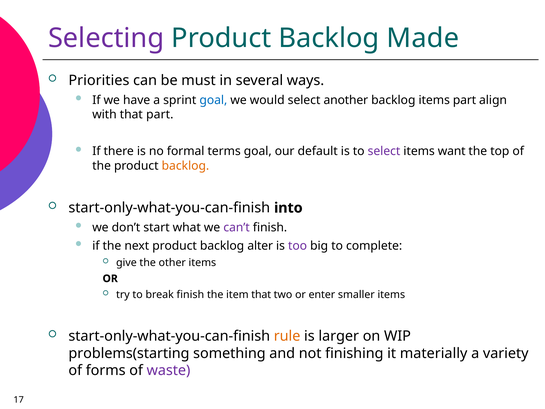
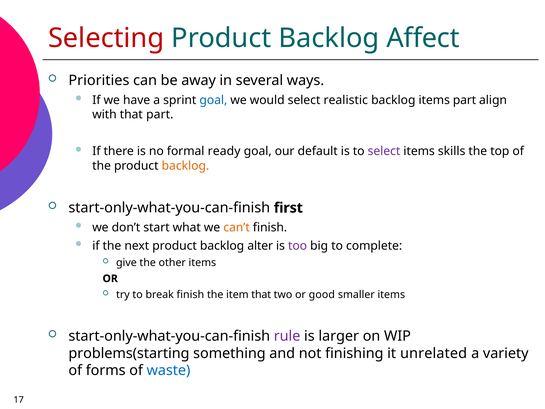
Selecting colour: purple -> red (106, 38)
Made: Made -> Affect (423, 38)
must: must -> away (199, 80)
another: another -> realistic (346, 100)
terms: terms -> ready (224, 151)
want: want -> skills (452, 151)
into: into -> first (288, 208)
can’t colour: purple -> orange (237, 227)
enter: enter -> good (322, 294)
rule colour: orange -> purple (287, 336)
materially: materially -> unrelated (434, 353)
waste colour: purple -> blue (168, 370)
